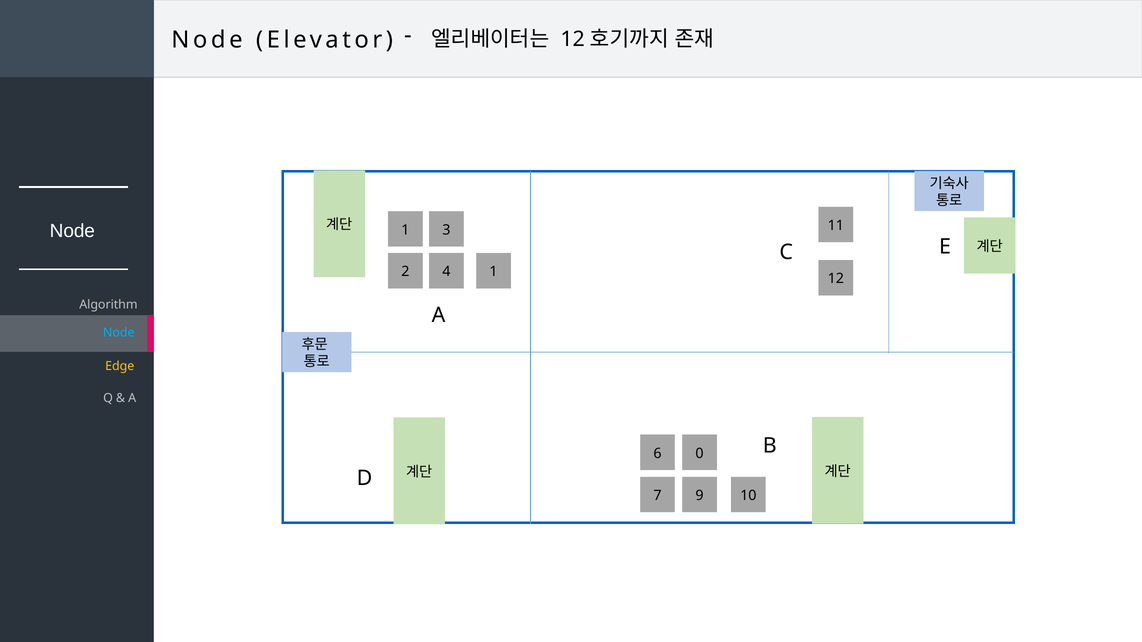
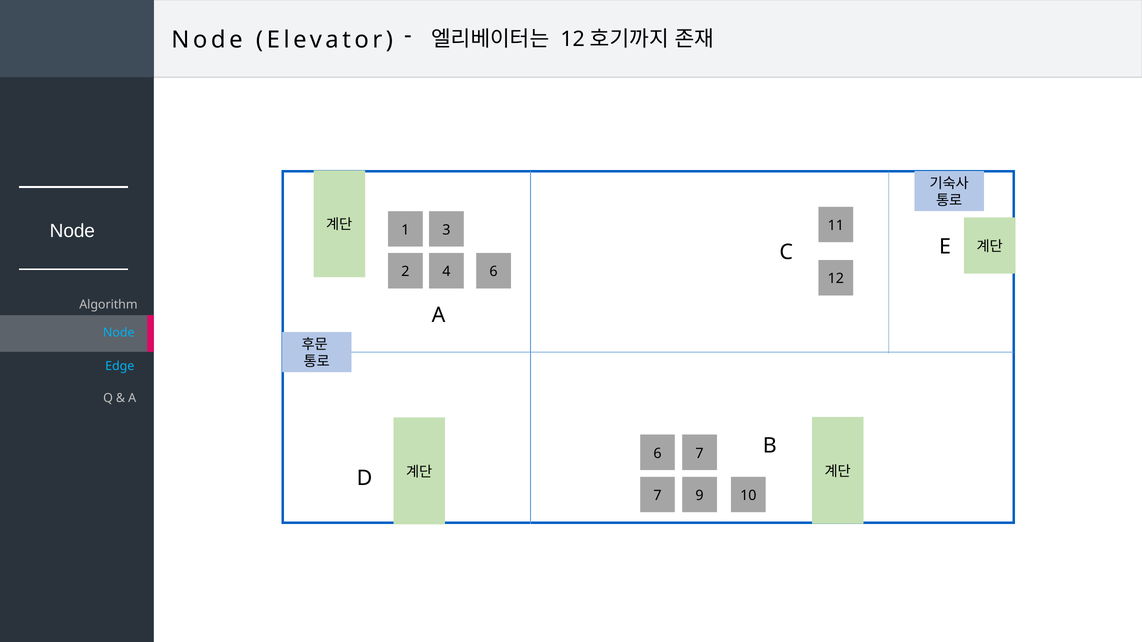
2 1: 1 -> 6 (494, 272)
Edge colour: yellow -> light blue (120, 366)
6 0: 0 -> 7 (700, 454)
